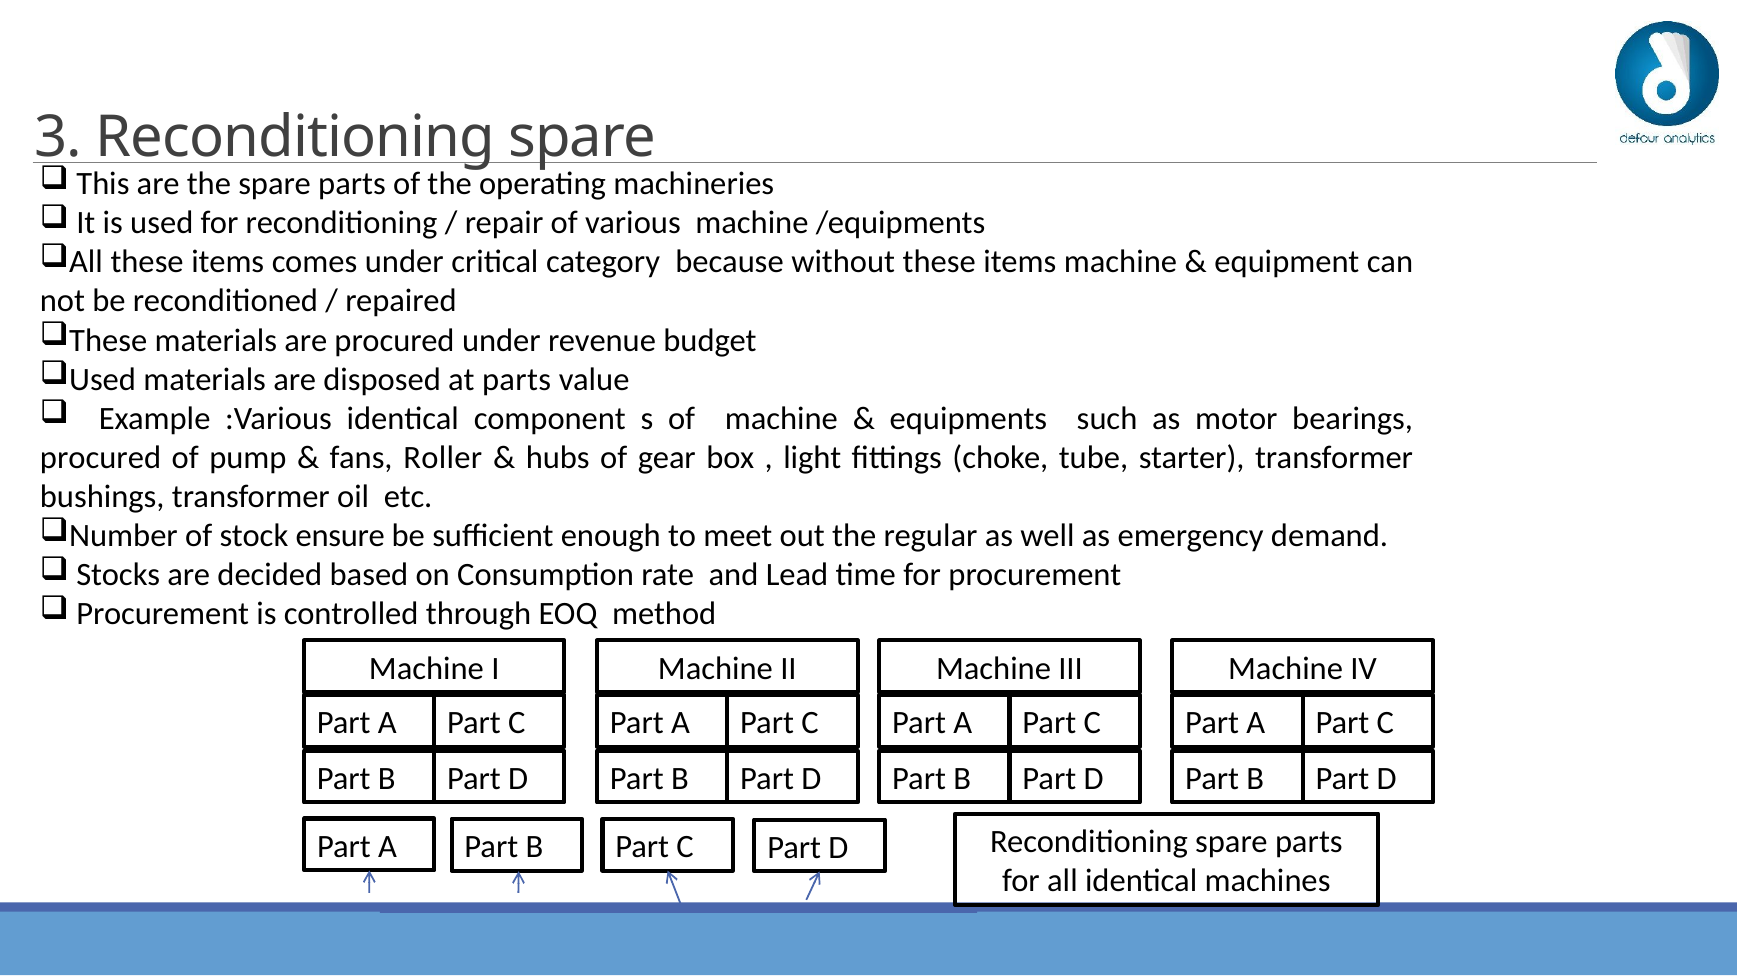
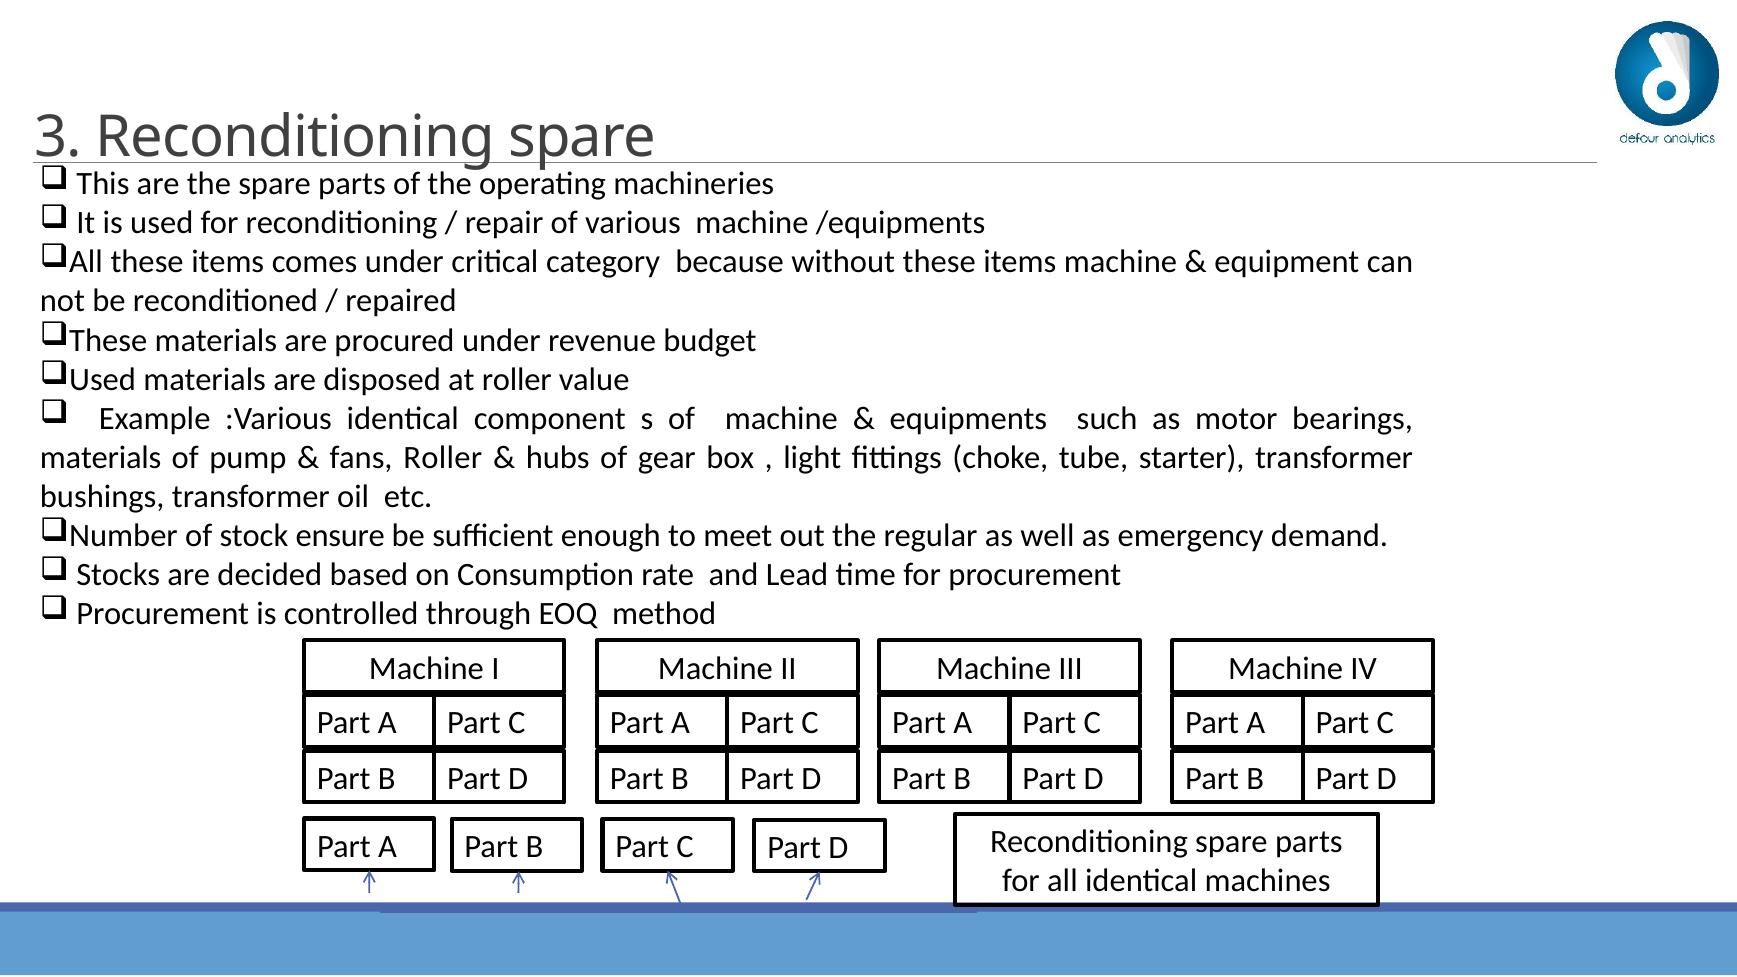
at parts: parts -> roller (517, 379)
procured: procured -> materials (101, 458)
